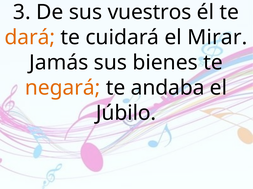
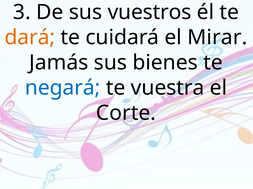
negará colour: orange -> blue (63, 88)
andaba: andaba -> vuestra (168, 88)
Júbilo: Júbilo -> Corte (126, 113)
